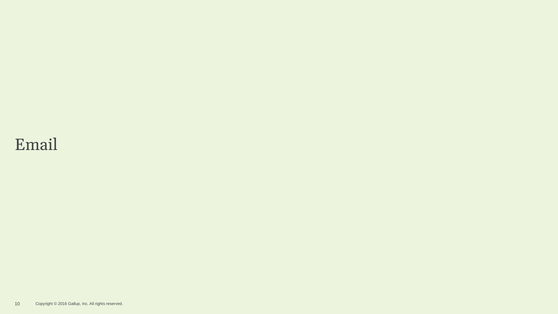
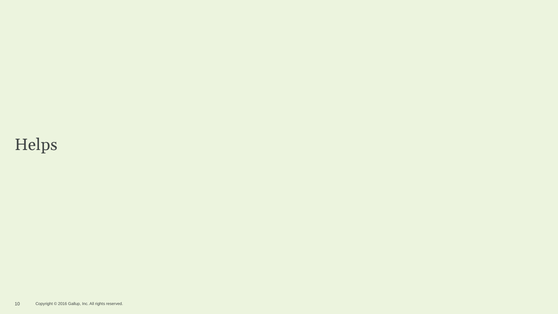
Email: Email -> Helps (36, 145)
